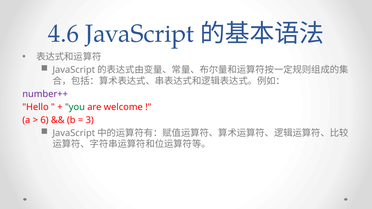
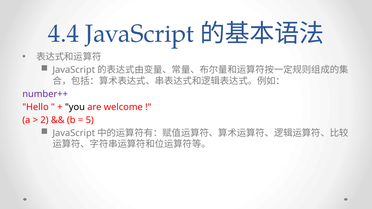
4.6: 4.6 -> 4.4 (63, 34)
you colour: green -> black (75, 107)
6: 6 -> 2 (44, 120)
3: 3 -> 5 (90, 120)
